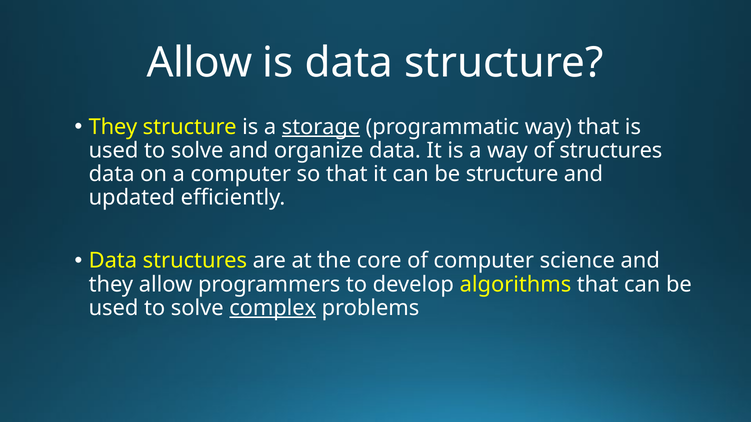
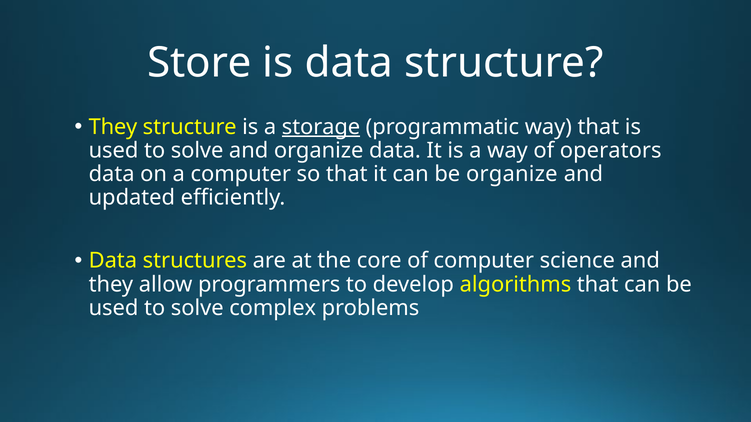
Allow: Allow -> Store (200, 63)
of structures: structures -> operators (611, 151)
be structure: structure -> organize (512, 174)
complex underline: present -> none (273, 308)
